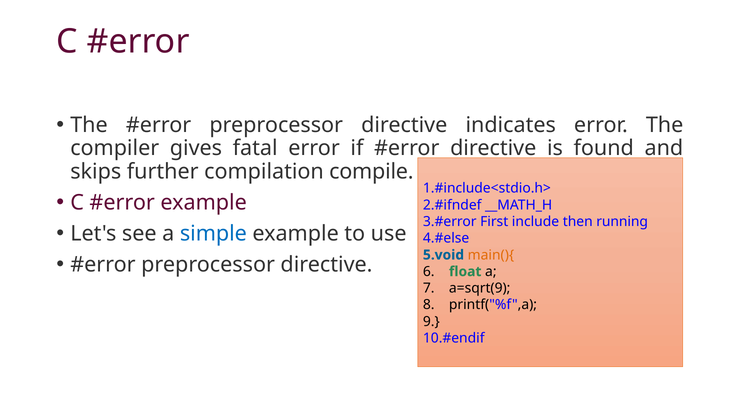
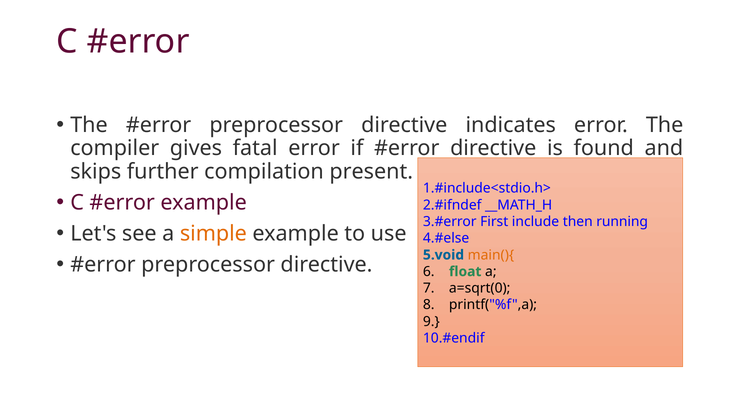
compile: compile -> present (371, 172)
simple colour: blue -> orange (213, 234)
a=sqrt(9: a=sqrt(9 -> a=sqrt(0 (480, 288)
